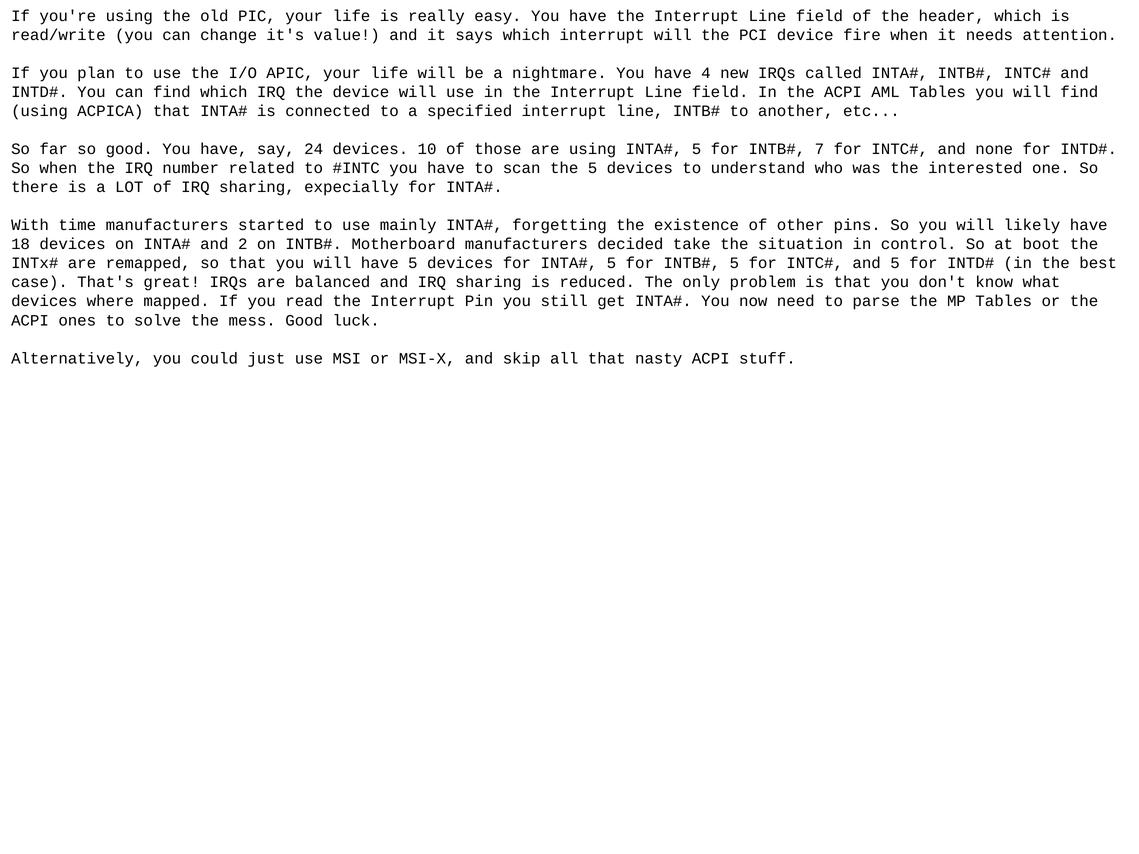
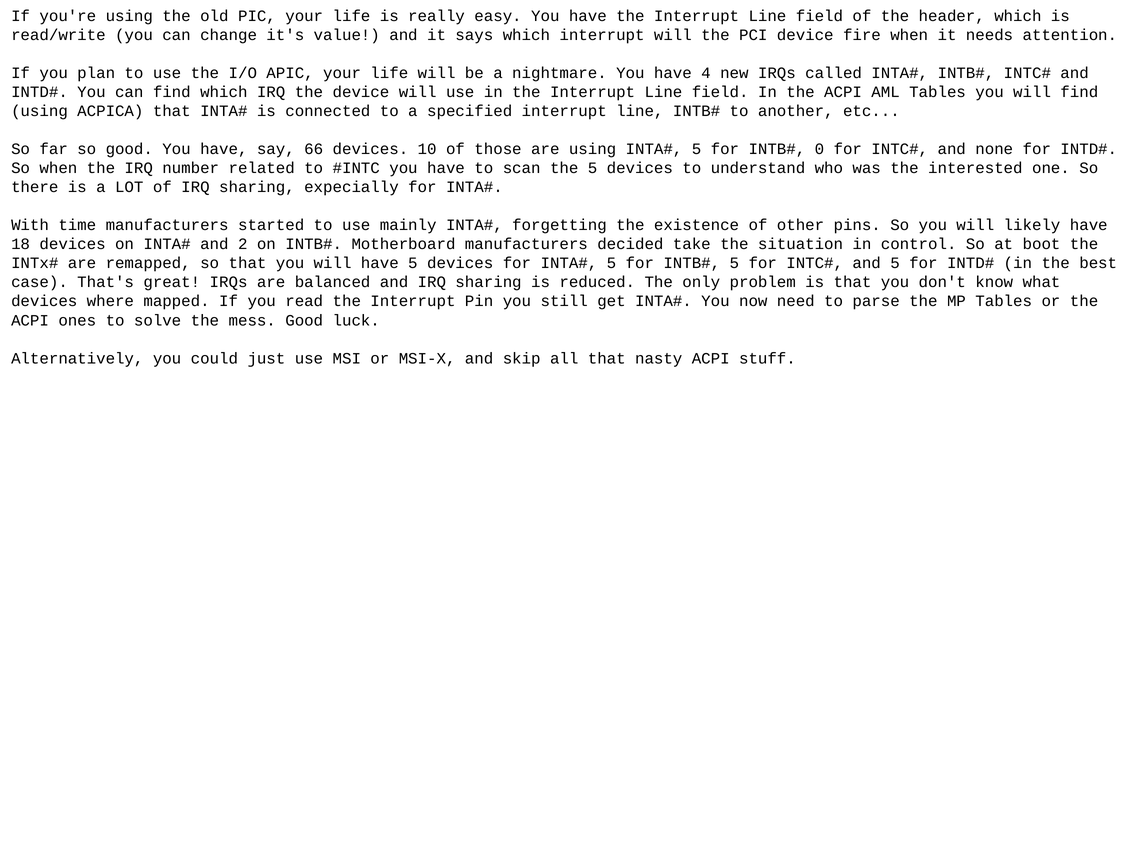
24: 24 -> 66 (314, 149)
7: 7 -> 0 (819, 149)
